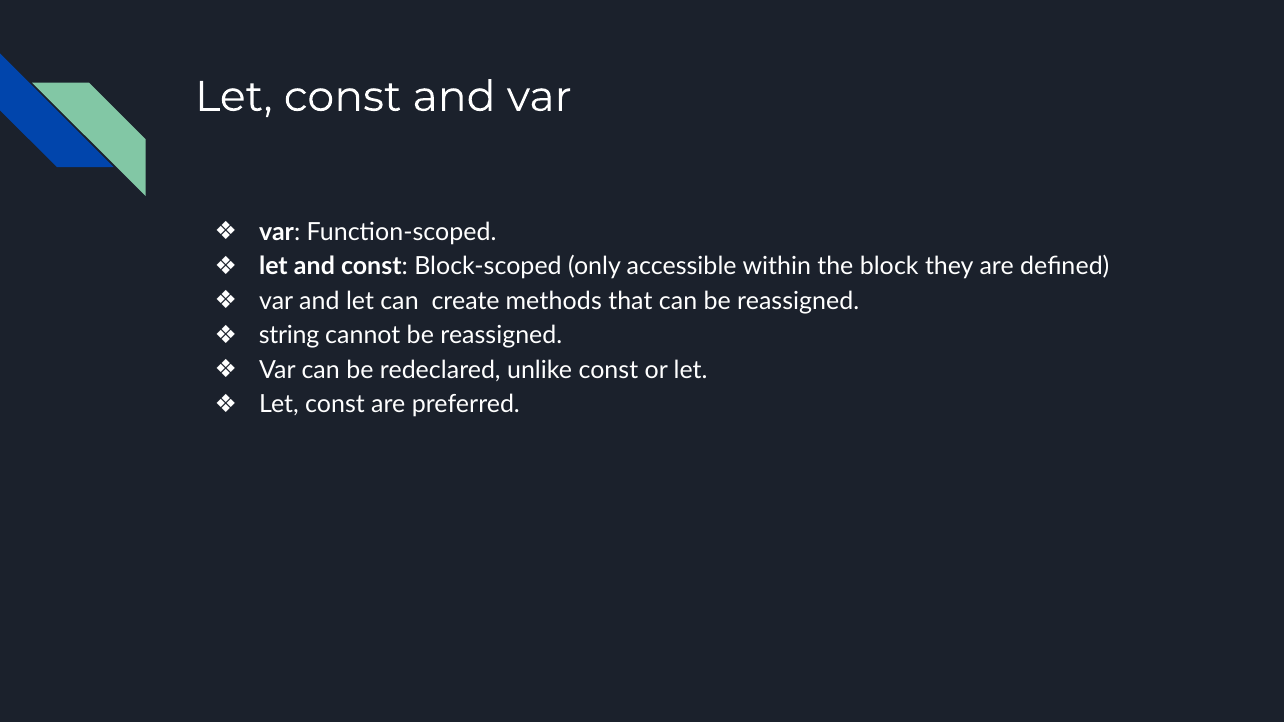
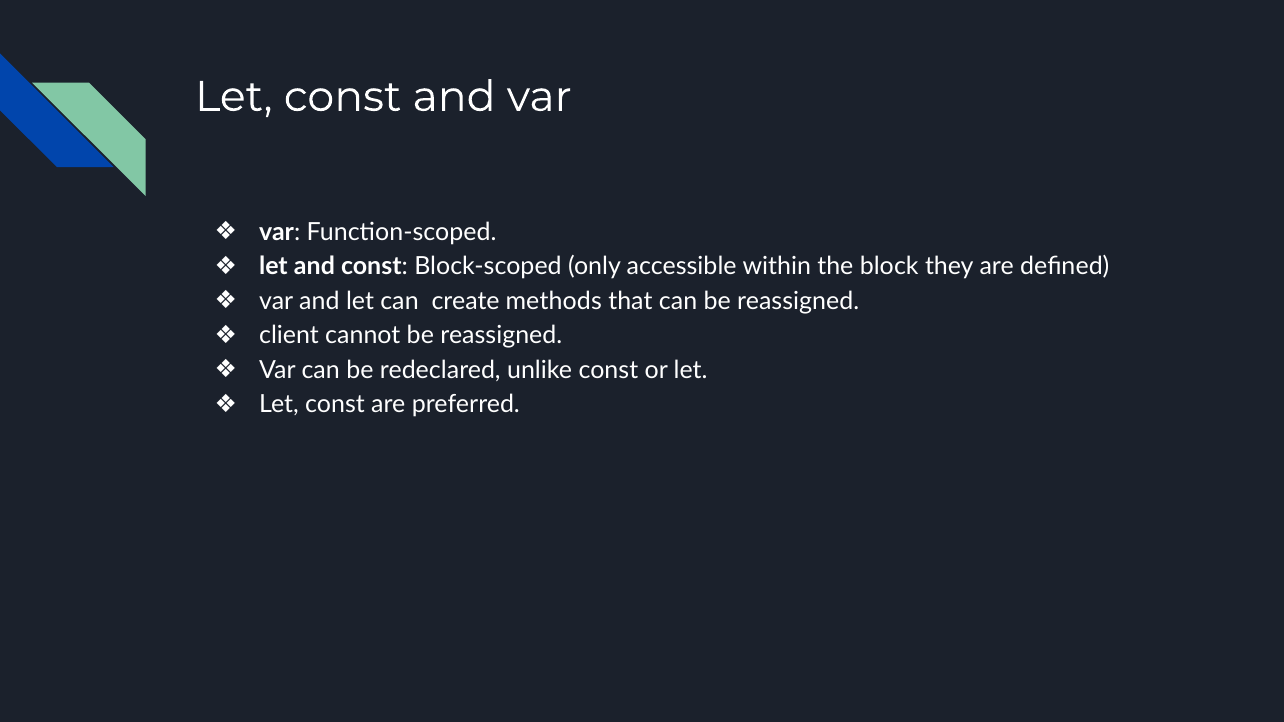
string: string -> client (289, 336)
